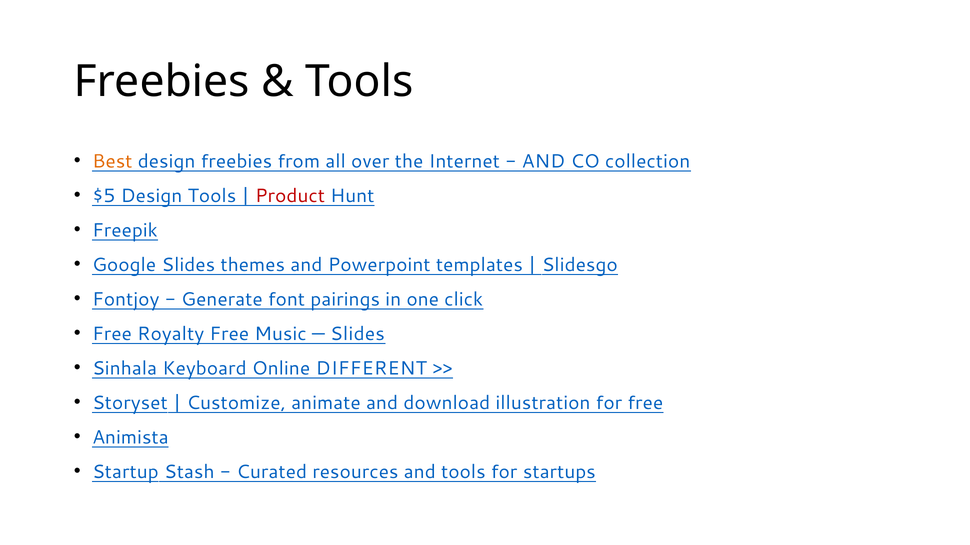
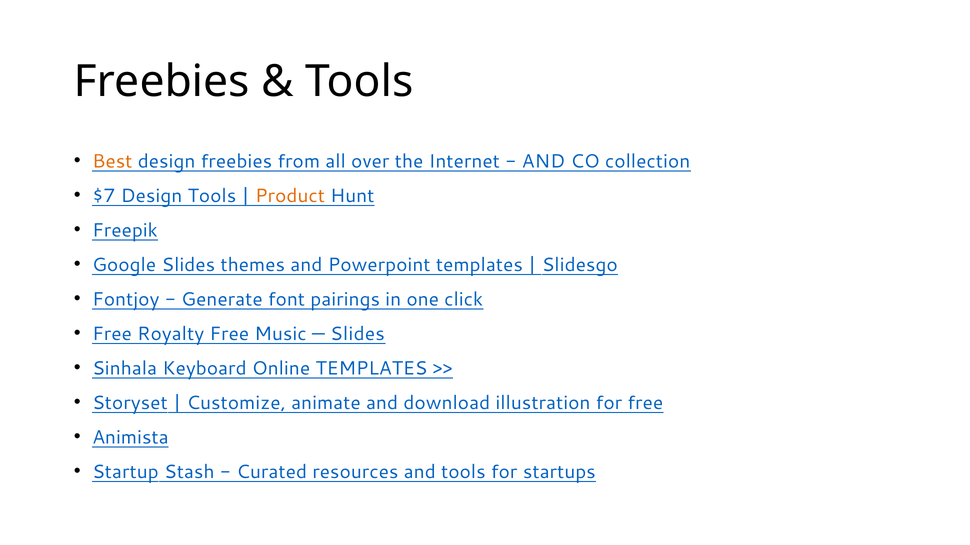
$5: $5 -> $7 (104, 196)
Product colour: red -> orange (290, 196)
Online DIFFERENT: DIFFERENT -> TEMPLATES (371, 369)
